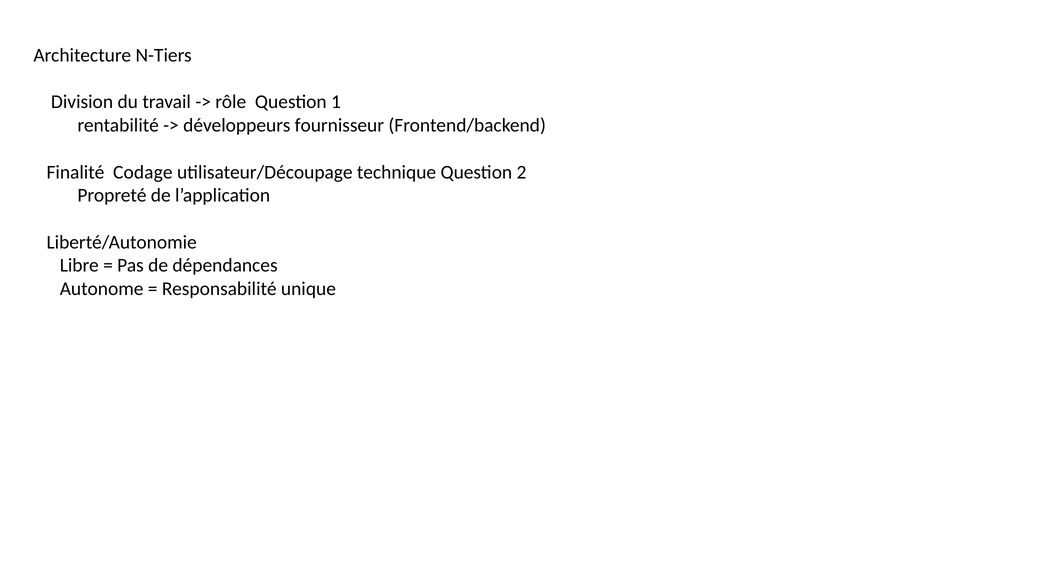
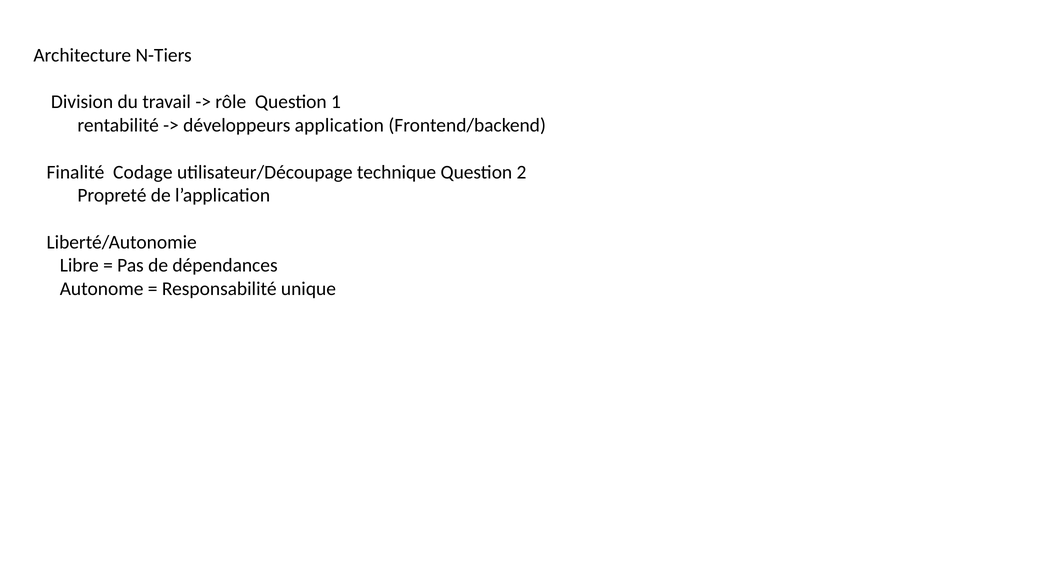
fournisseur: fournisseur -> application (339, 125)
